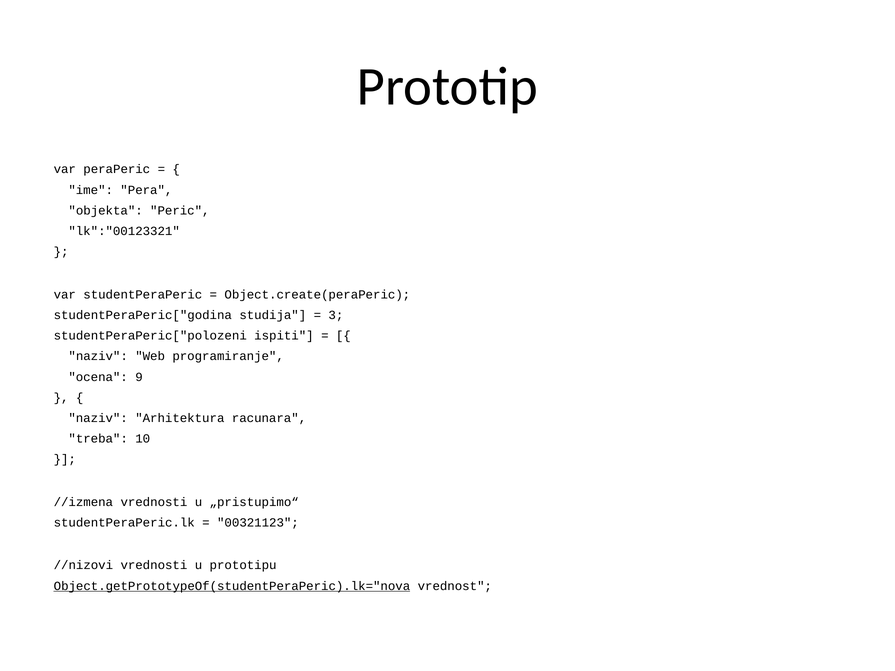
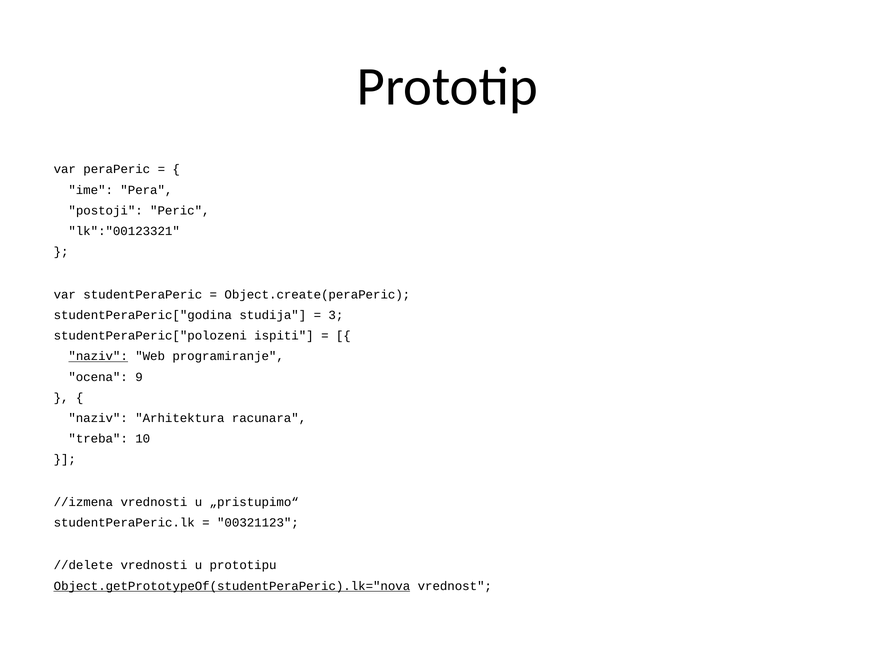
objekta: objekta -> postoji (106, 211)
naziv underline: none -> present (98, 356)
//nizovi: //nizovi -> //delete (83, 566)
